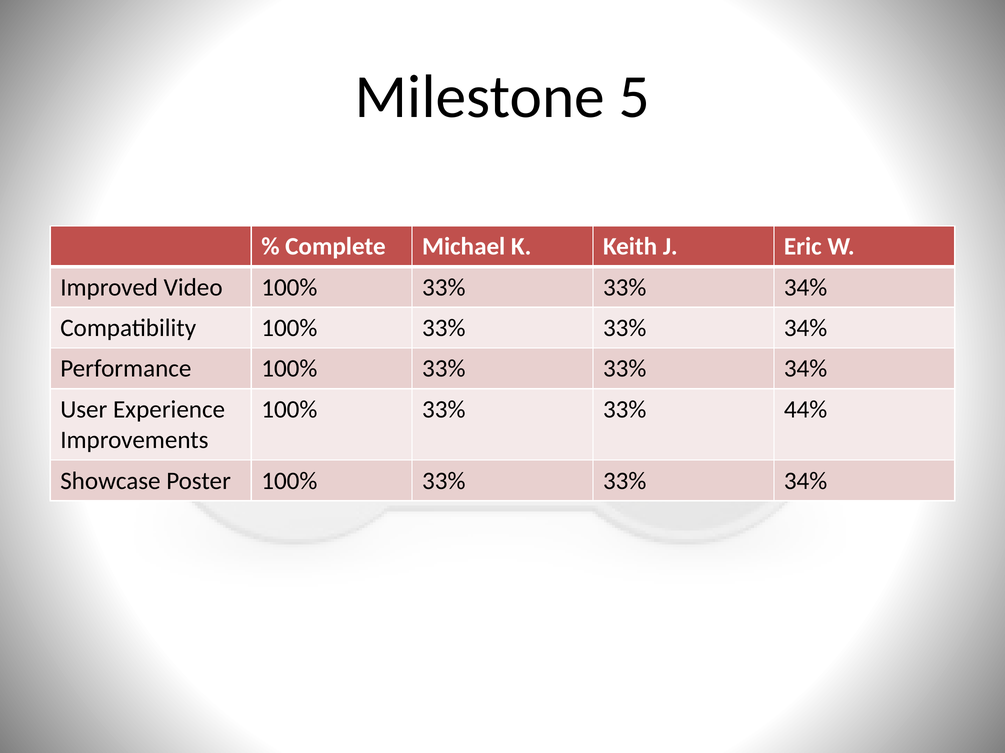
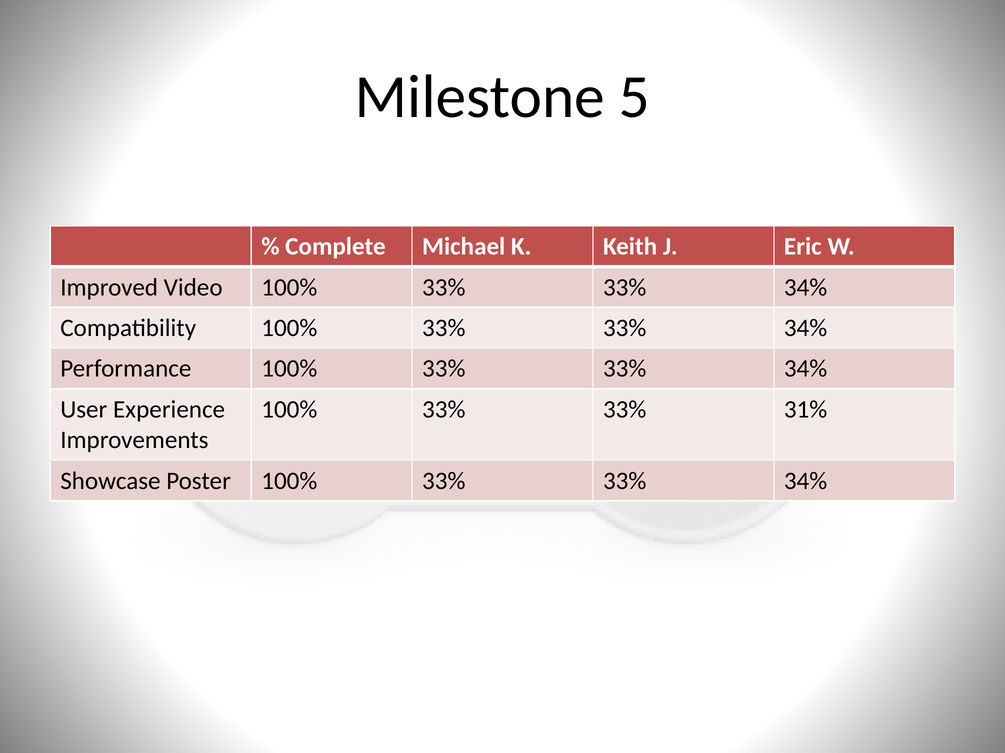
44%: 44% -> 31% (806, 410)
